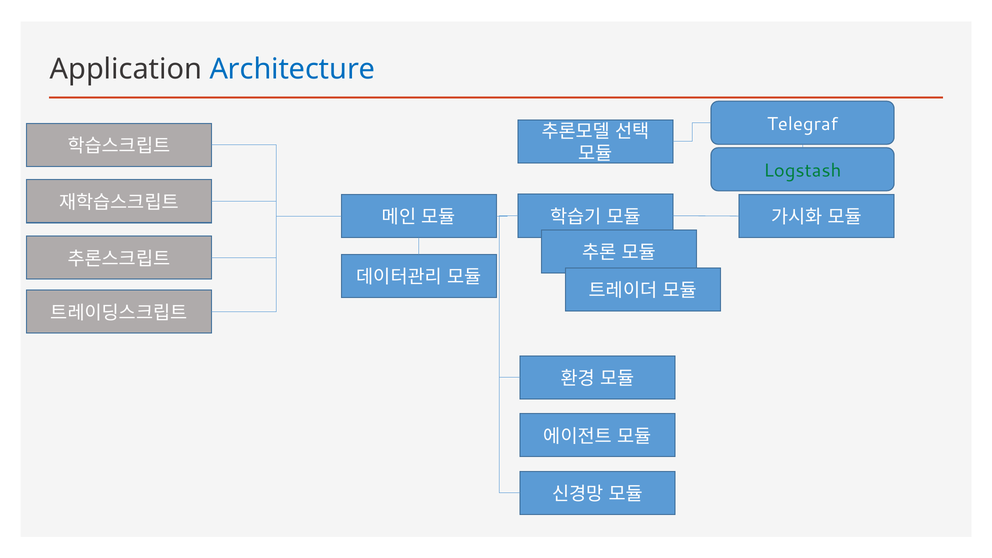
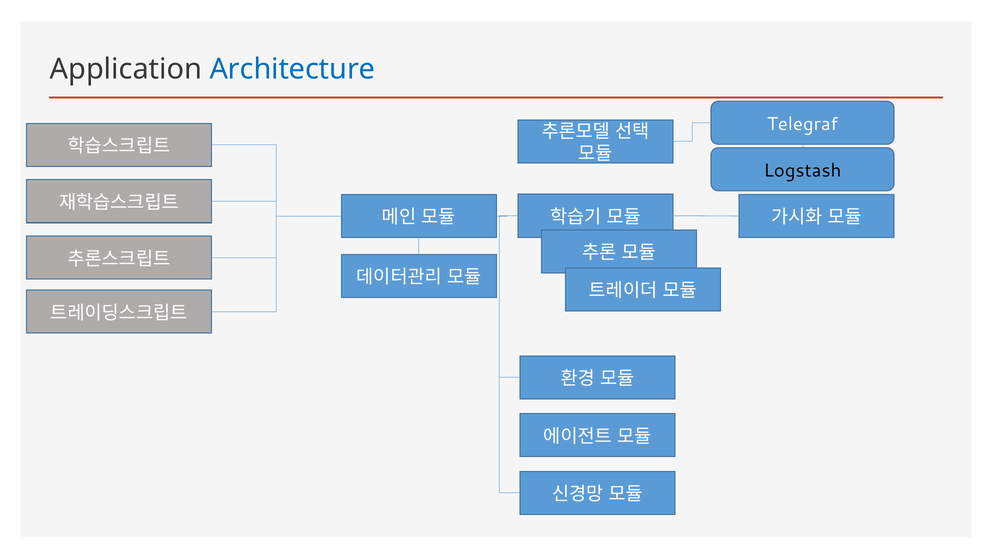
Logstash colour: green -> black (802, 171)
